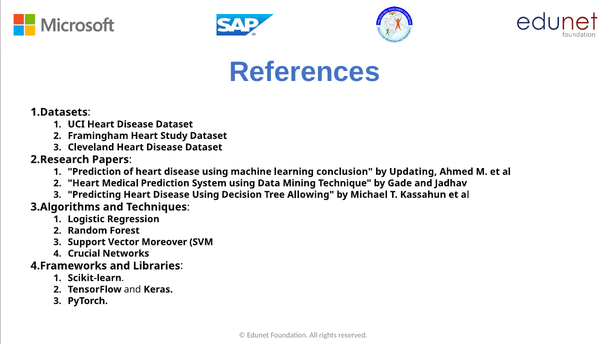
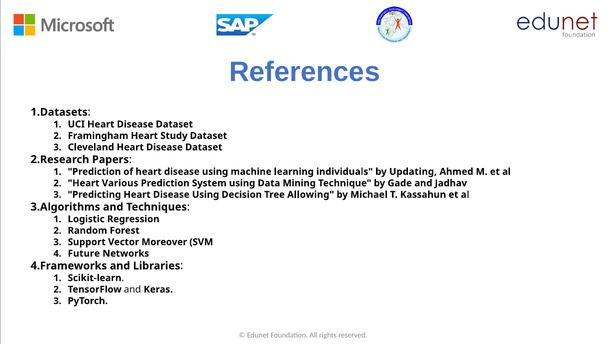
conclusion: conclusion -> individuals (345, 172)
Medical: Medical -> Various (120, 183)
Crucial: Crucial -> Future (84, 253)
